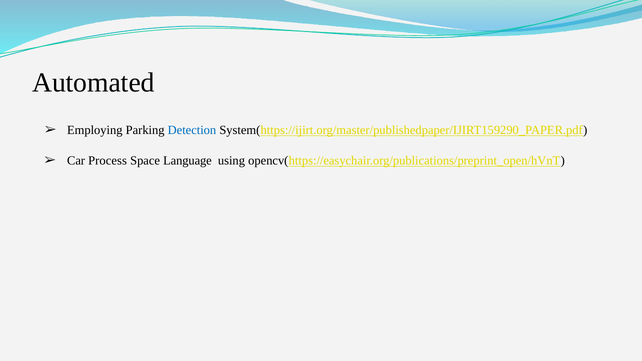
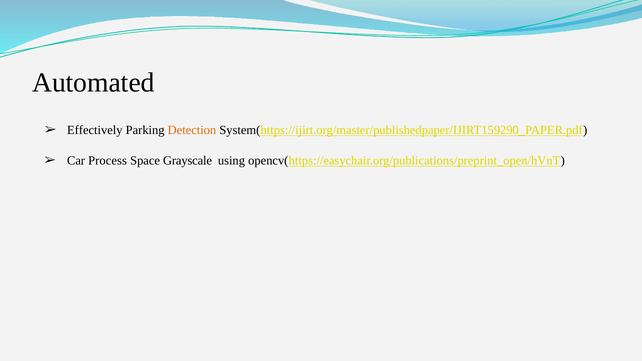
Employing: Employing -> Effectively (95, 130)
Detection colour: blue -> orange (192, 130)
Language: Language -> Grayscale (187, 161)
